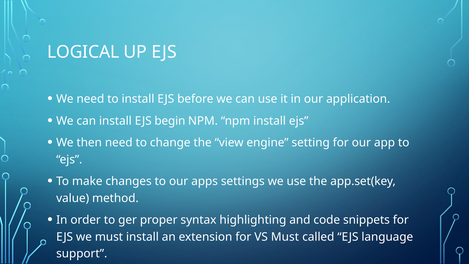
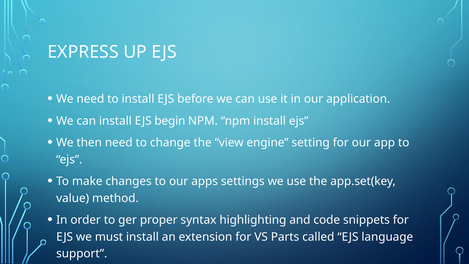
LOGICAL: LOGICAL -> EXPRESS (83, 52)
VS Must: Must -> Parts (285, 237)
